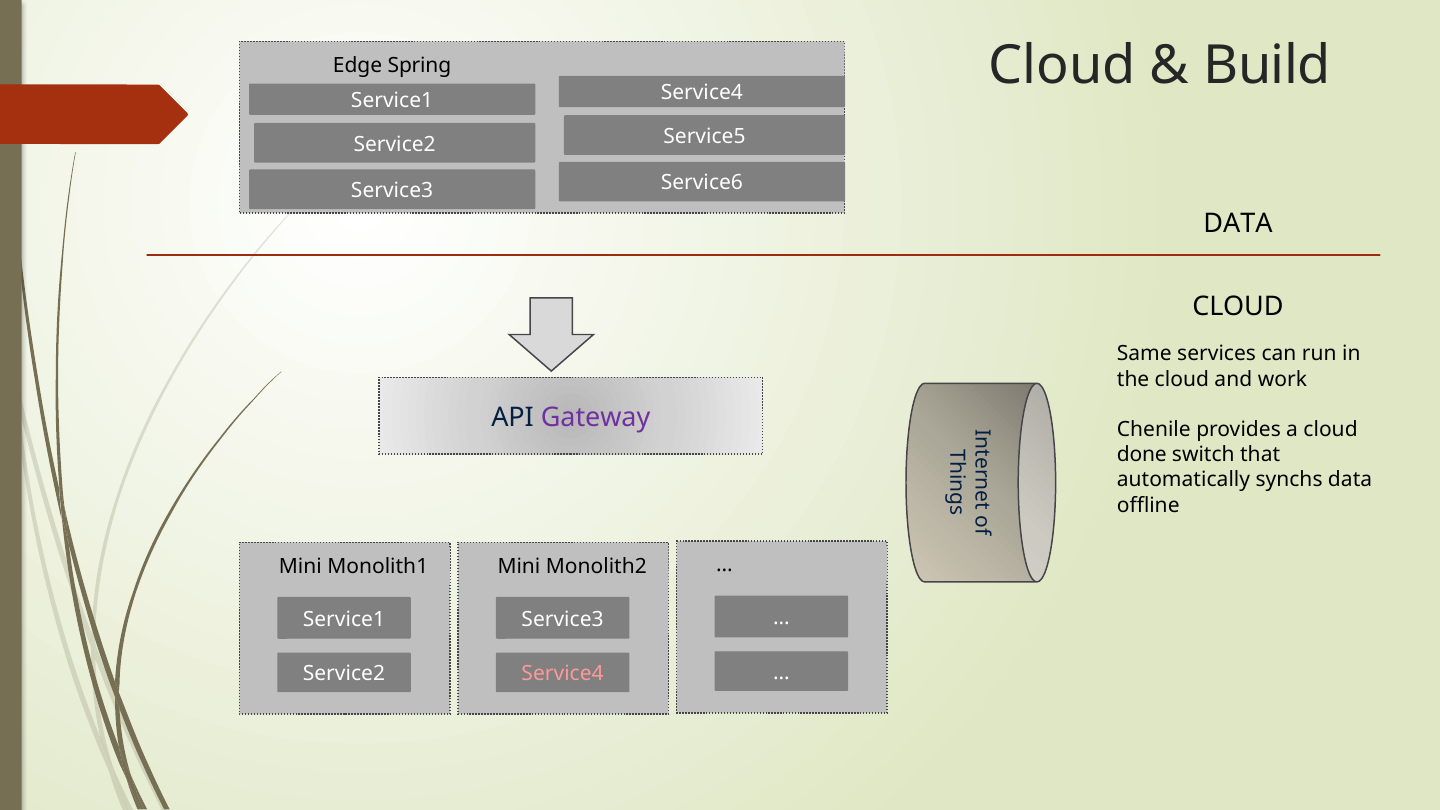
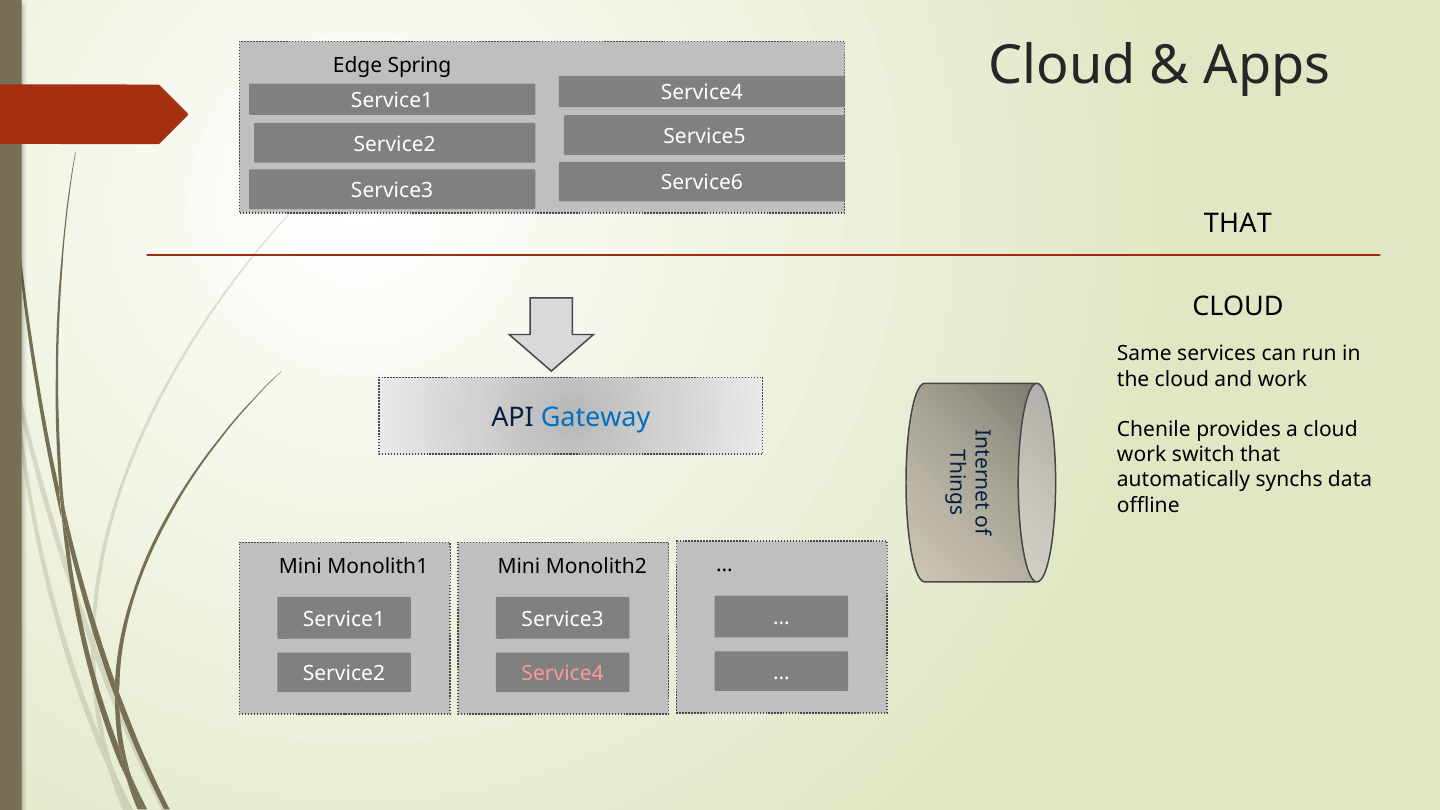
Build: Build -> Apps (1267, 66)
DATA: DATA -> THAT (1238, 223)
Gateway colour: purple -> blue (596, 418)
done: done -> work (1142, 455)
